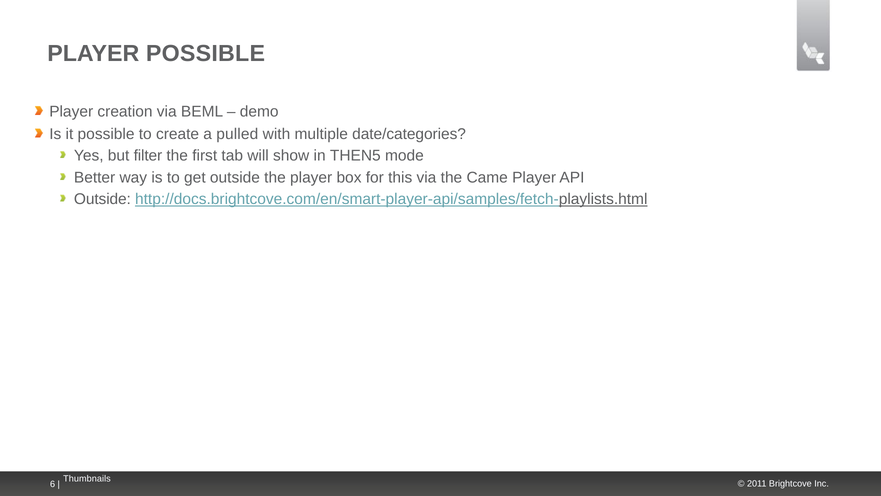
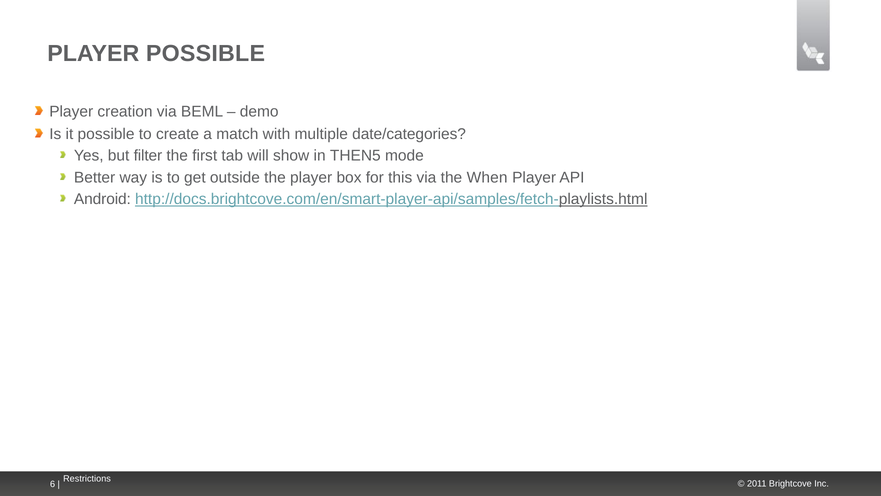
pulled: pulled -> match (237, 134)
Came: Came -> When (487, 177)
Outside: Outside -> Android (102, 199)
Thumbnails: Thumbnails -> Restrictions (87, 478)
